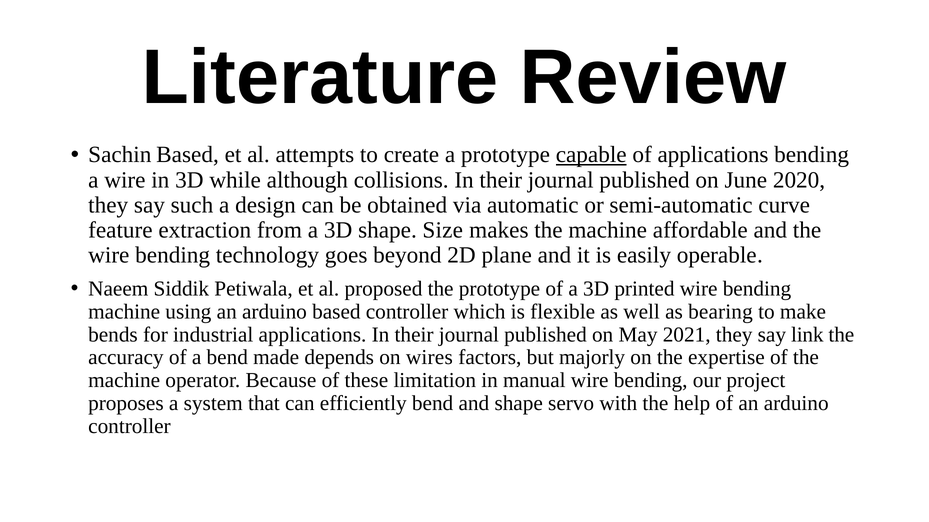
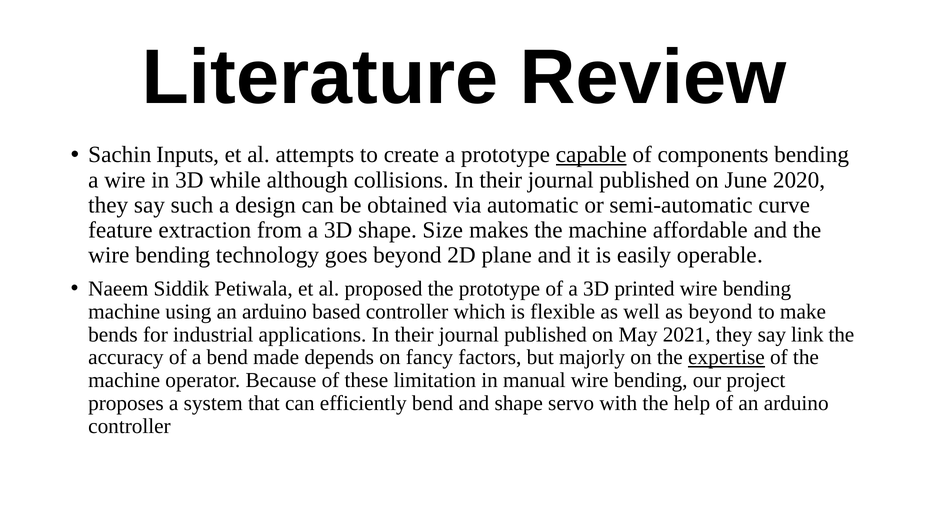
Sachin Based: Based -> Inputs (188, 155)
of applications: applications -> components (713, 155)
as bearing: bearing -> beyond (720, 312)
wires: wires -> fancy (429, 358)
expertise underline: none -> present (726, 358)
